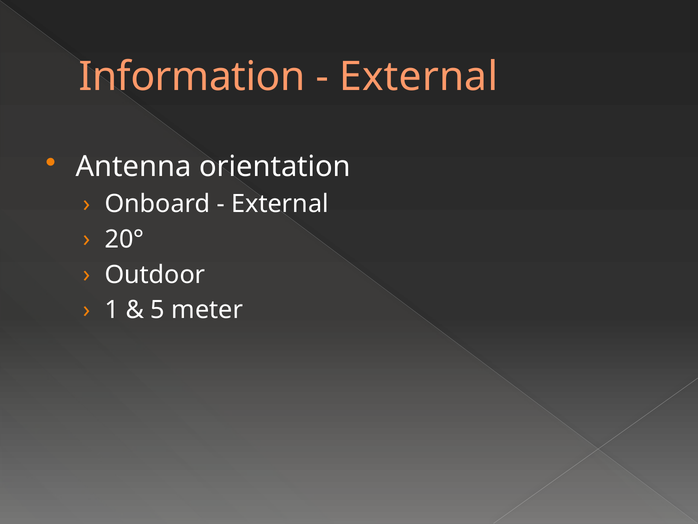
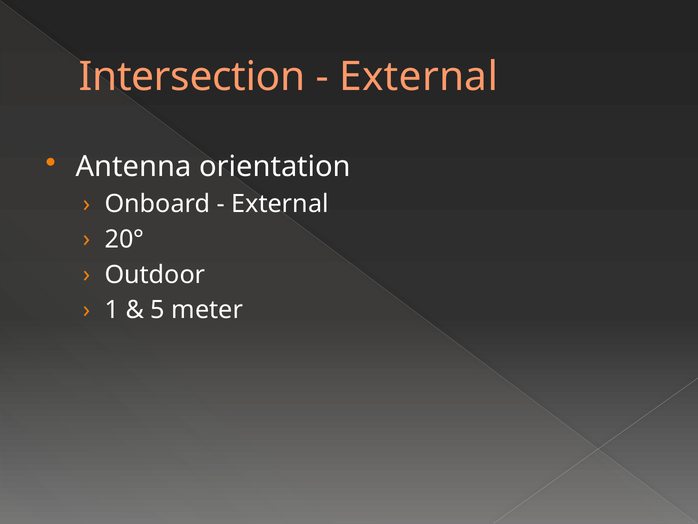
Information: Information -> Intersection (192, 77)
